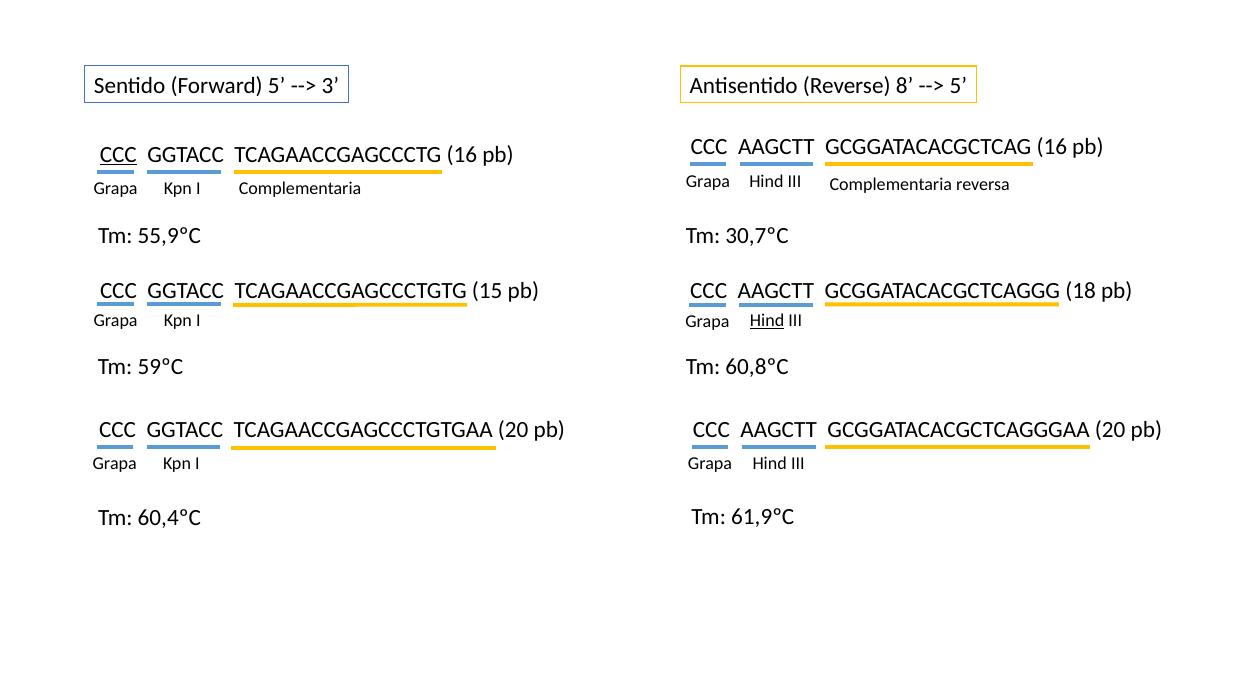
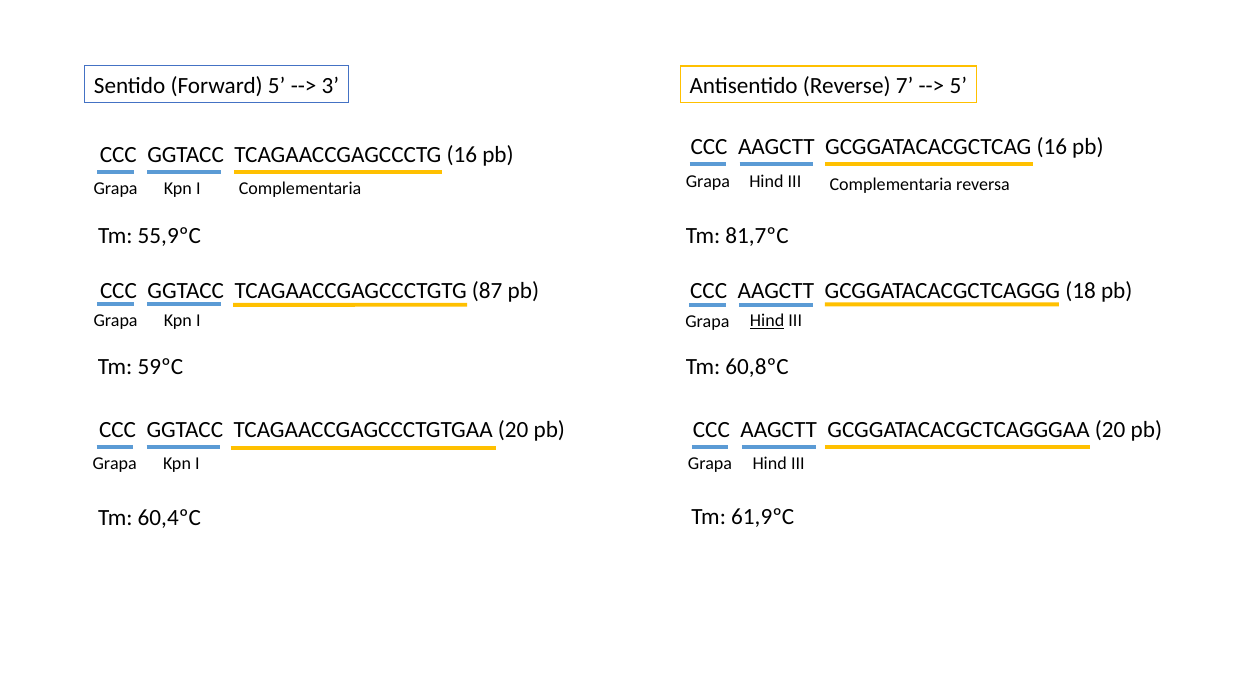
8: 8 -> 7 (905, 86)
CCC underline: present -> none (118, 154)
30,7ºC: 30,7ºC -> 81,7ºC (757, 236)
15: 15 -> 87 (487, 291)
